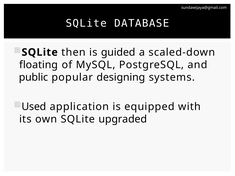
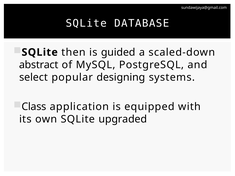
floating: floating -> abstract (39, 65)
public: public -> select (33, 77)
Used: Used -> Class (34, 107)
